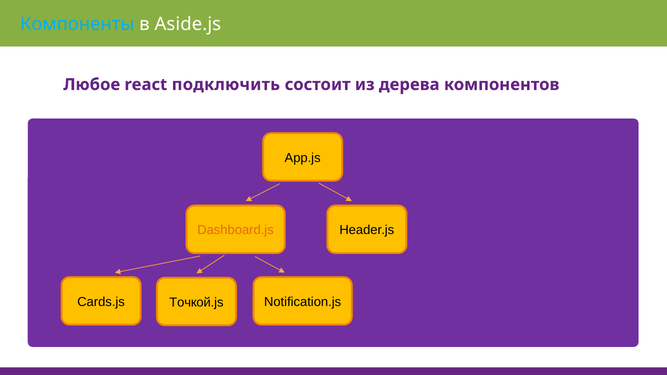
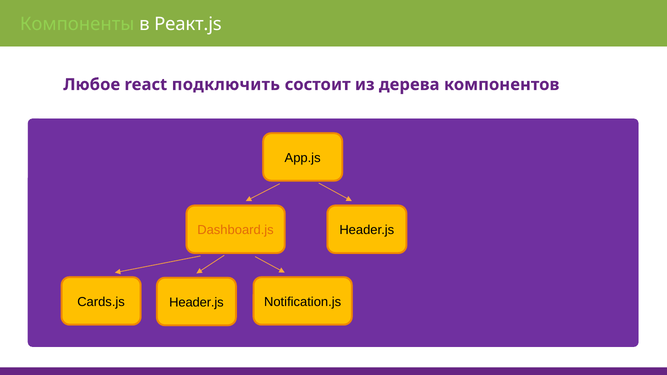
Компоненты colour: light blue -> light green (77, 24)
Aside.js: Aside.js -> Реакт.js (188, 24)
Точкой.js: Точкой.js -> Header.js (196, 303)
